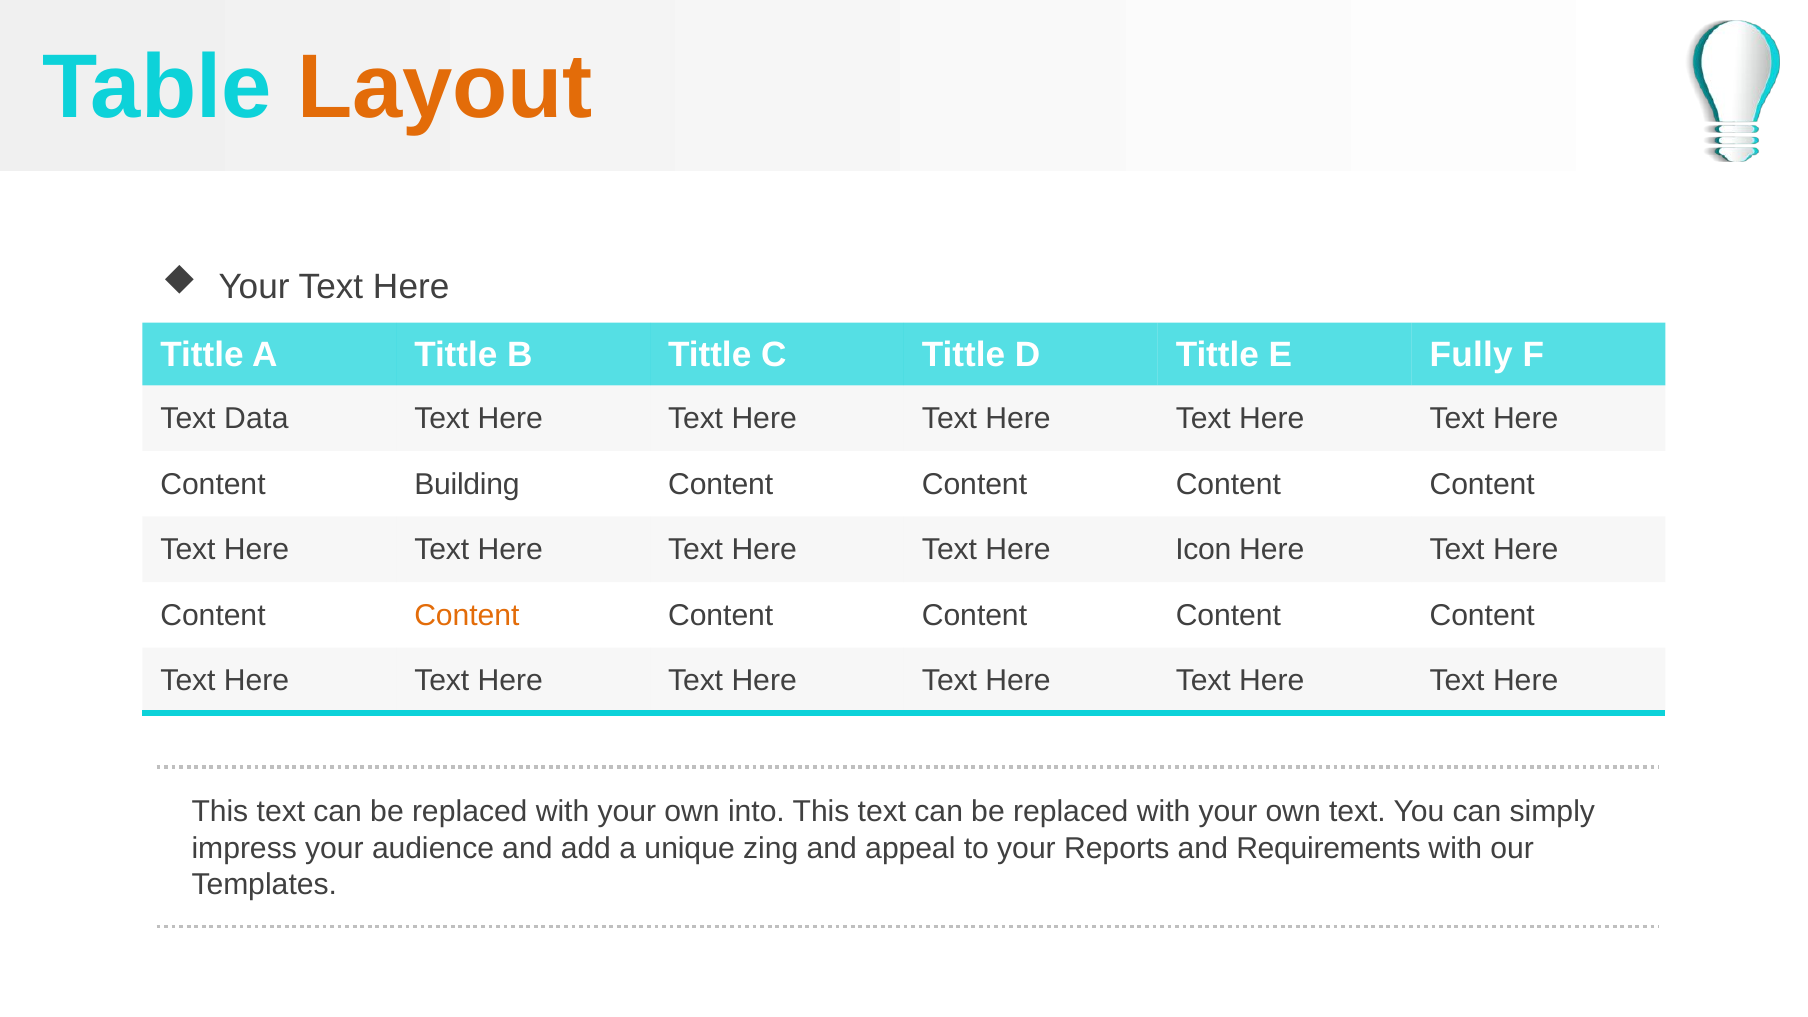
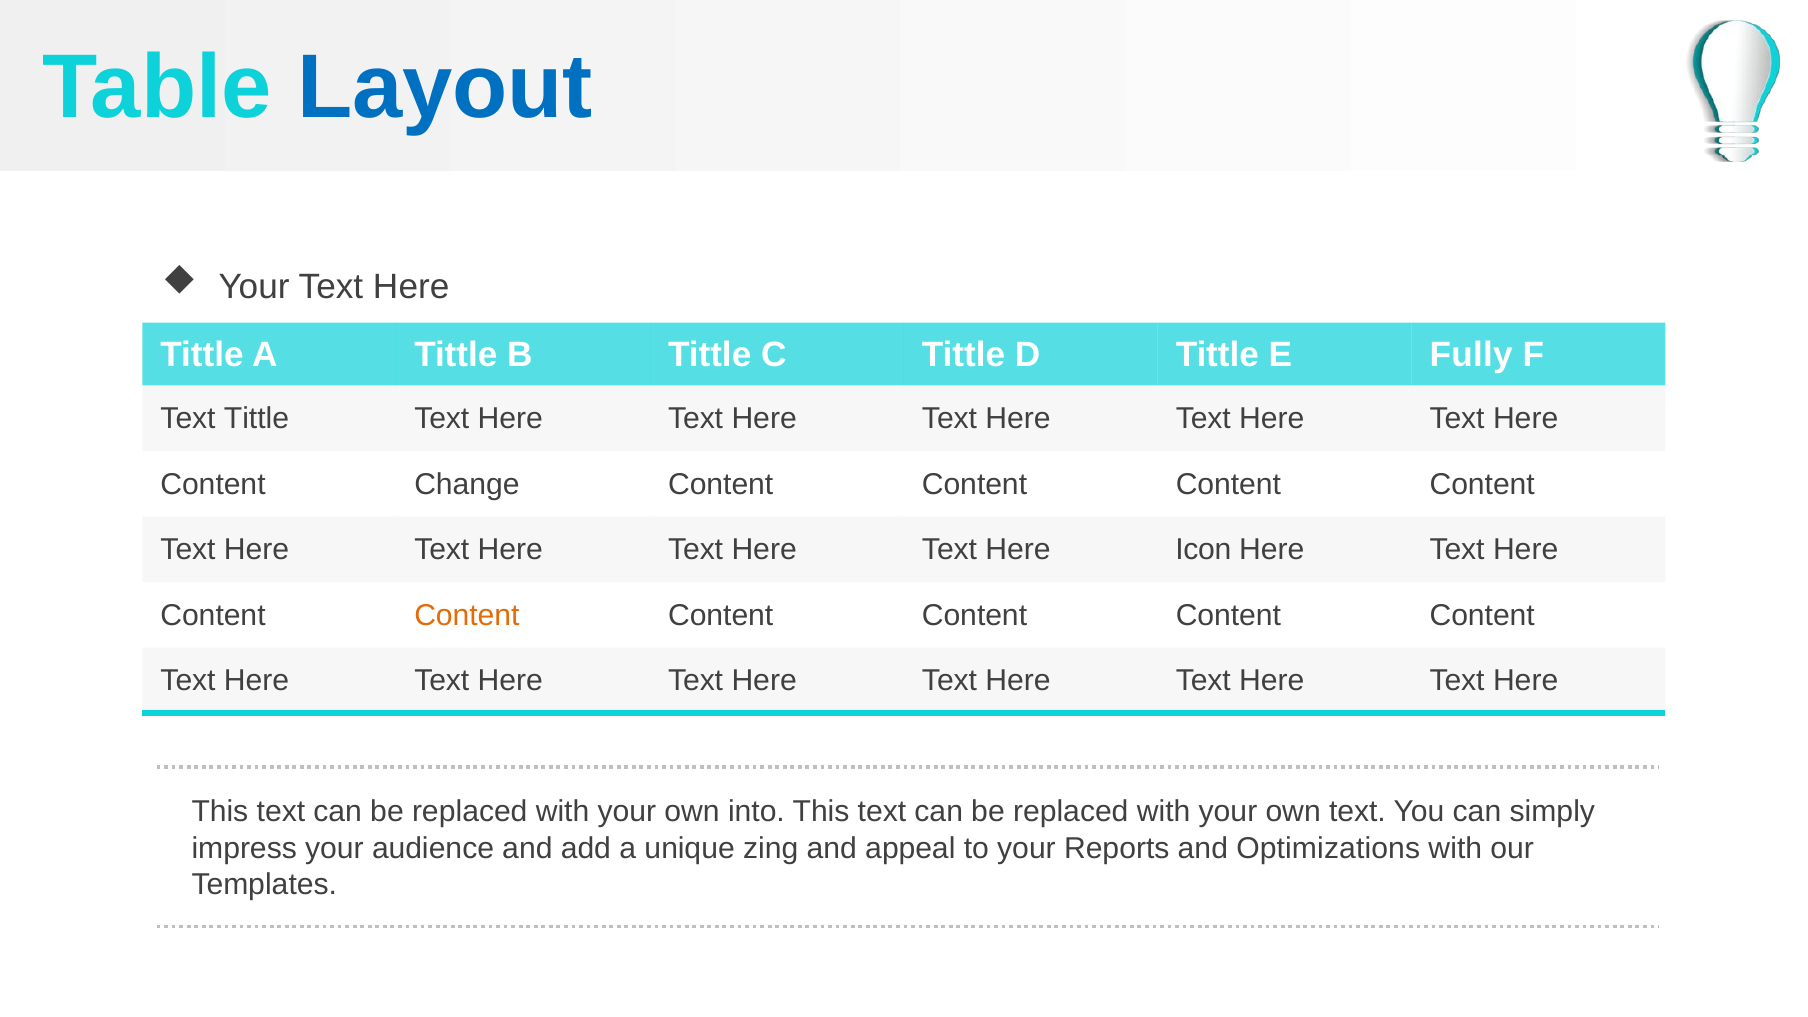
Layout colour: orange -> blue (445, 88)
Text Data: Data -> Tittle (256, 419)
Building: Building -> Change (467, 484)
Requirements: Requirements -> Optimizations (1328, 848)
